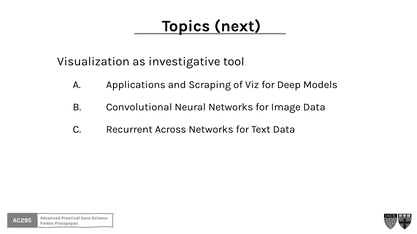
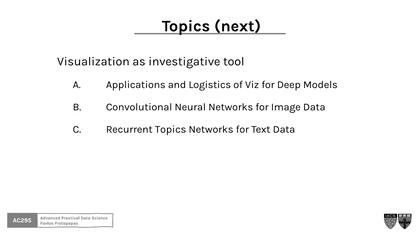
Scraping: Scraping -> Logistics (210, 85)
Recurrent Across: Across -> Topics (171, 130)
